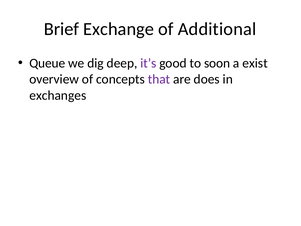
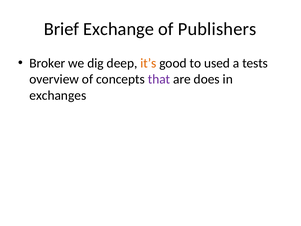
Additional: Additional -> Publishers (217, 29)
Queue: Queue -> Broker (47, 63)
it’s colour: purple -> orange (148, 63)
soon: soon -> used (217, 63)
exist: exist -> tests (255, 63)
